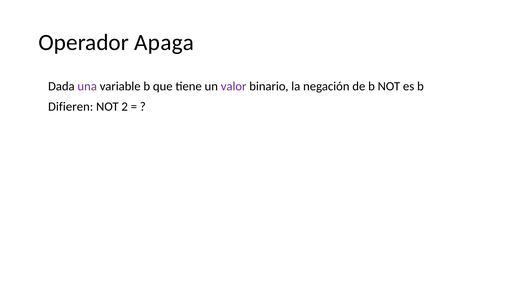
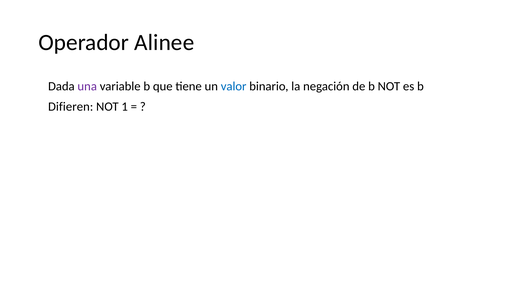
Apaga: Apaga -> Alinee (164, 43)
valor colour: purple -> blue (234, 86)
2: 2 -> 1 (125, 107)
